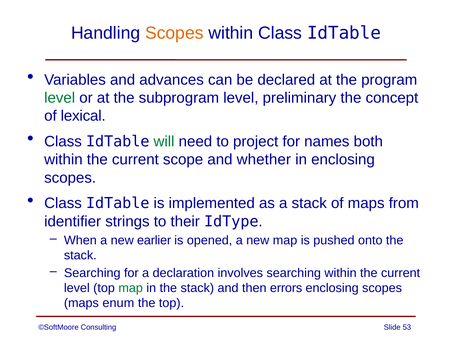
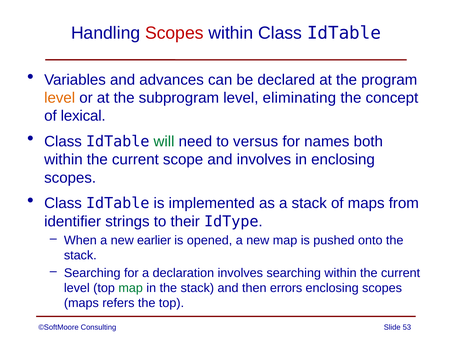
Scopes colour: orange -> red (174, 33)
level colour: green -> orange (60, 98)
preliminary: preliminary -> eliminating (299, 98)
project: project -> versus (256, 142)
and whether: whether -> involves (264, 160)
enum: enum -> refers (118, 303)
